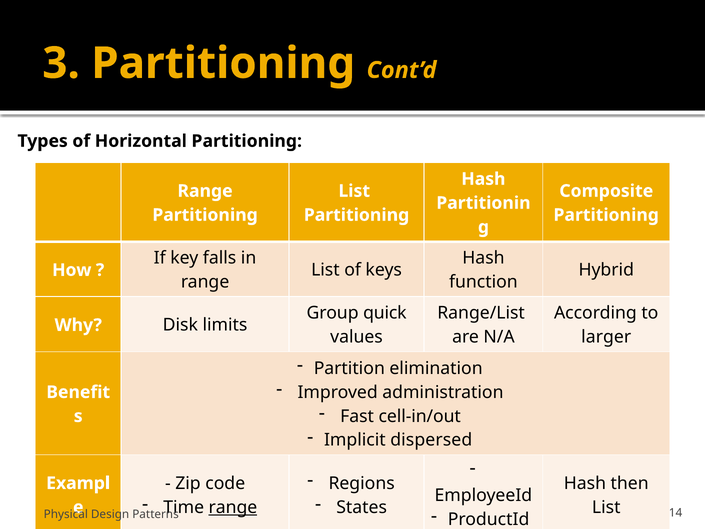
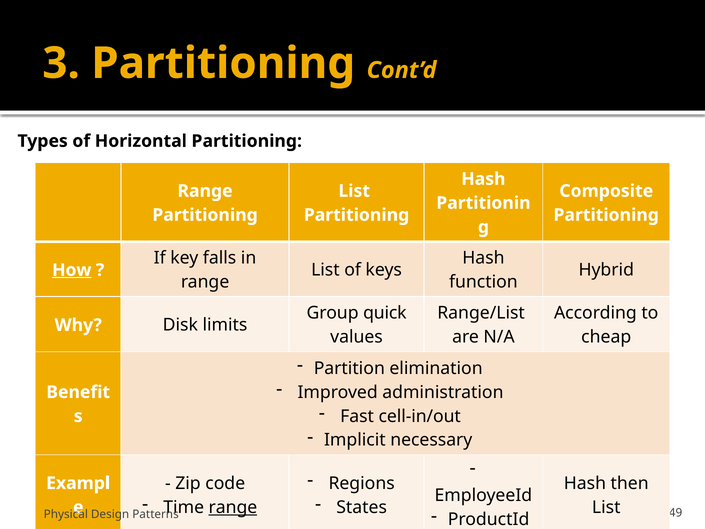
How underline: none -> present (72, 270)
larger: larger -> cheap (606, 337)
dispersed: dispersed -> necessary (431, 440)
14: 14 -> 49 (676, 512)
